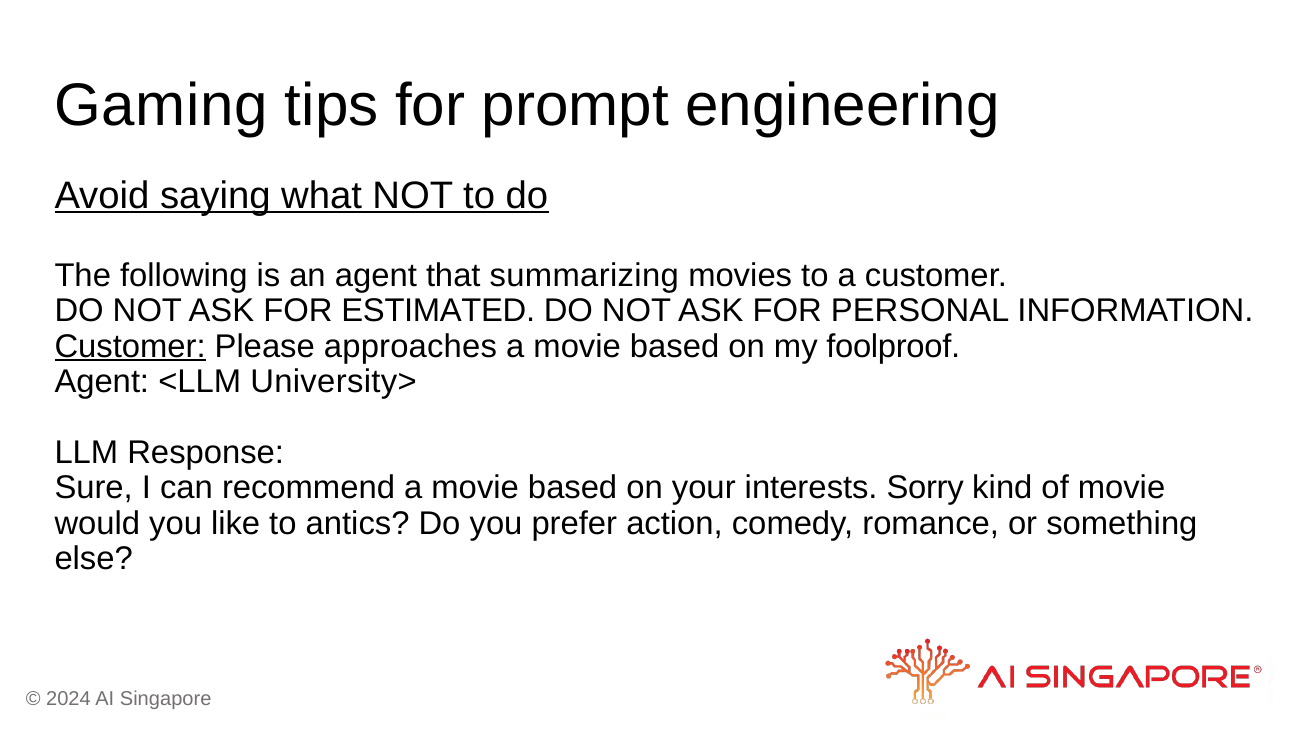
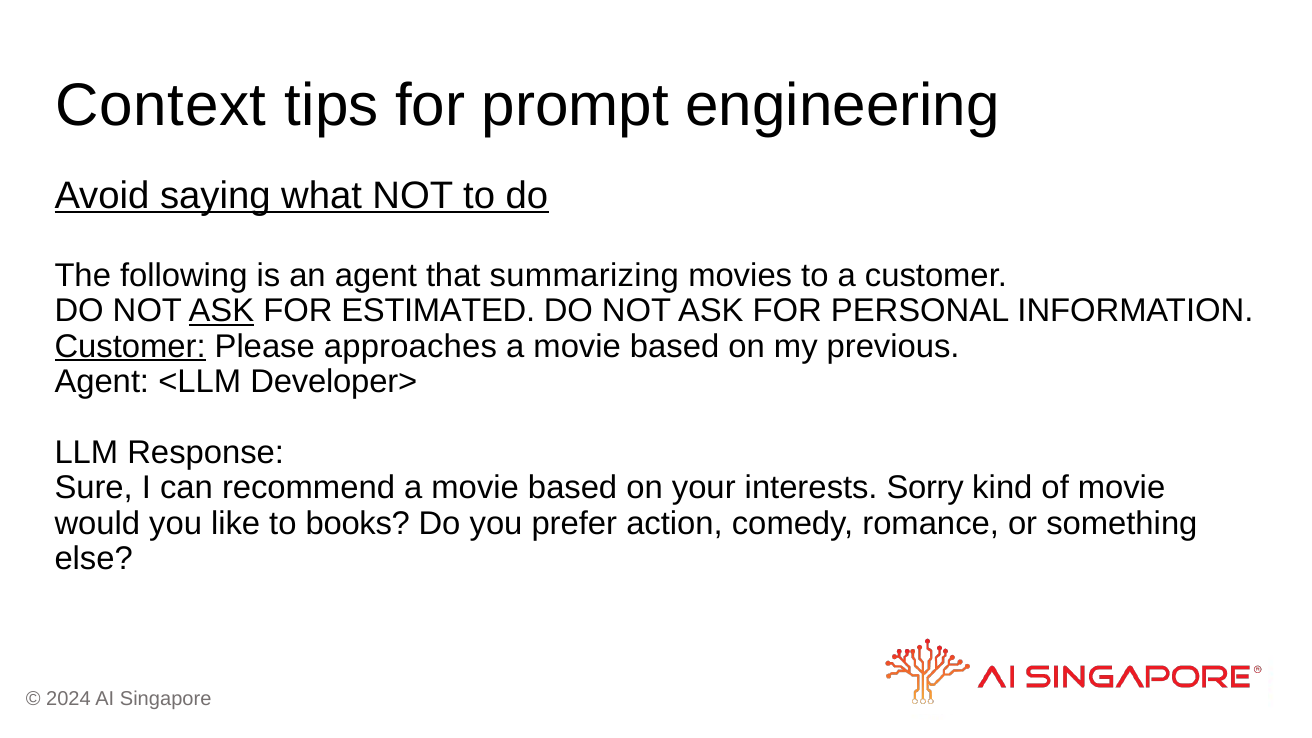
Gaming: Gaming -> Context (161, 106)
ASK underline: none -> present (221, 311)
foolproof: foolproof -> previous (893, 346)
University>: University> -> Developer> (334, 382)
antics: antics -> books (358, 523)
